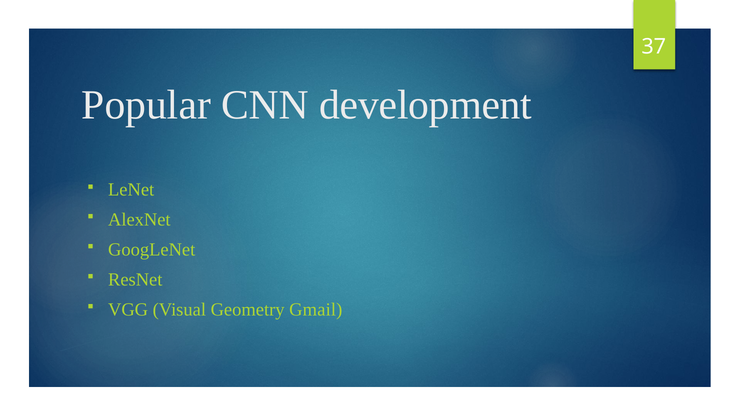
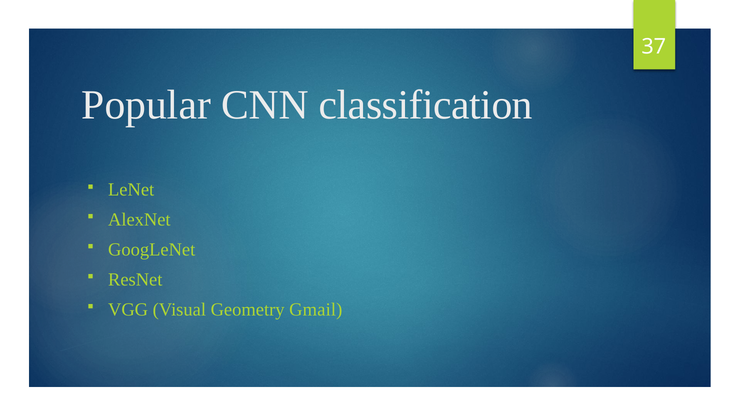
development: development -> classification (426, 105)
